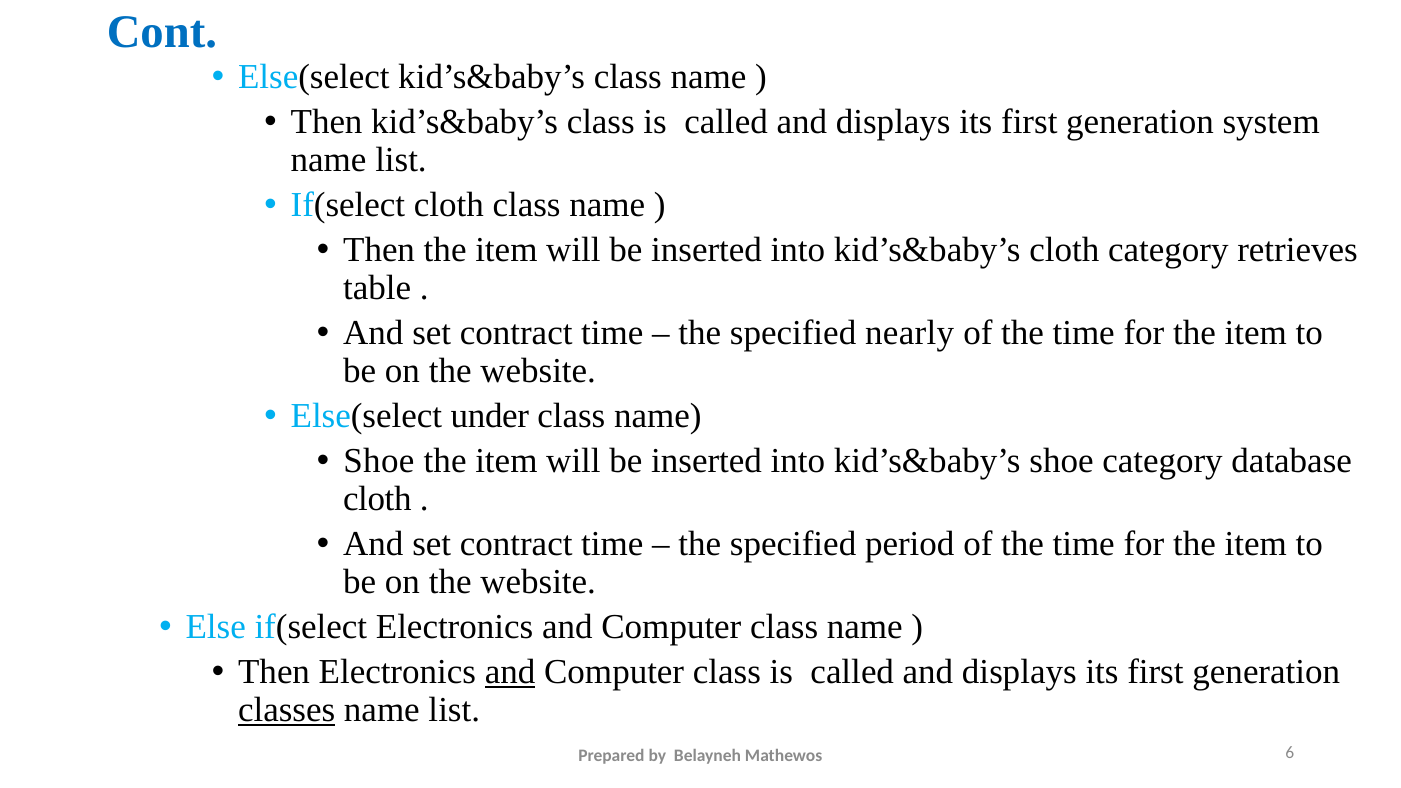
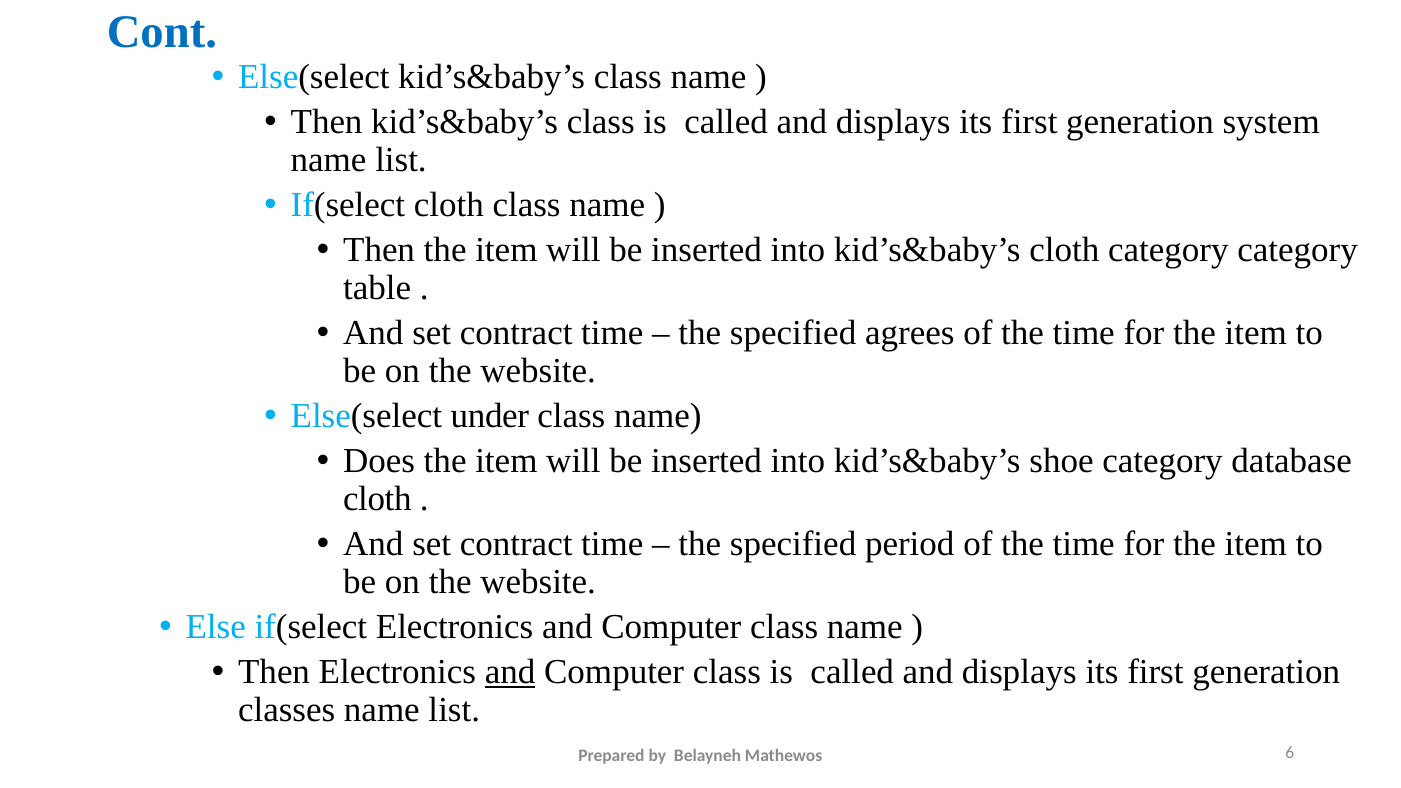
category retrieves: retrieves -> category (1298, 250)
nearly: nearly -> agrees (910, 333)
Shoe: Shoe -> Does (379, 461)
classes underline: present -> none (287, 710)
